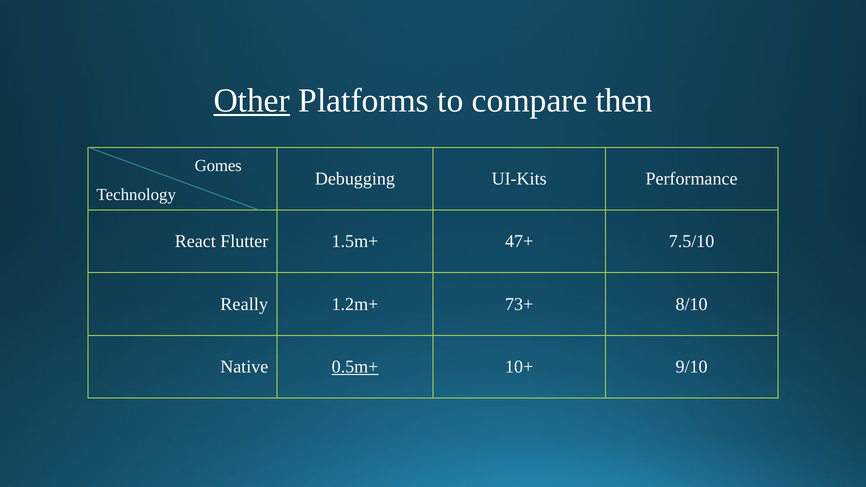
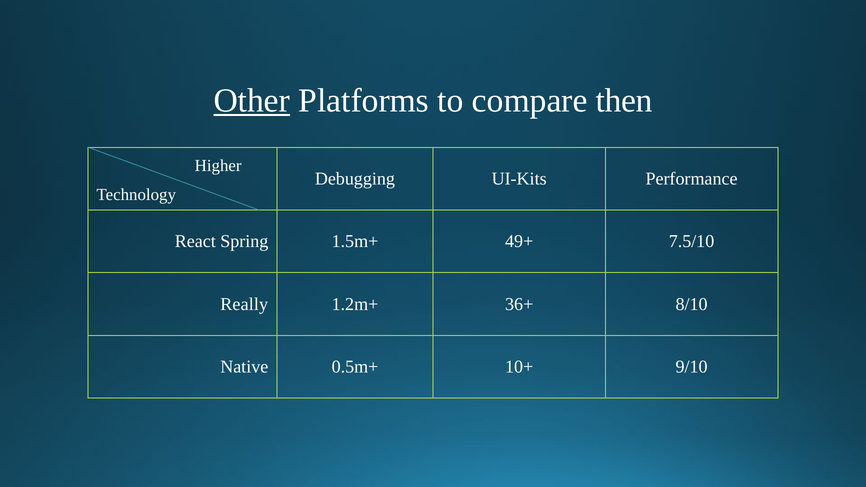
Gomes: Gomes -> Higher (218, 165)
Flutter: Flutter -> Spring (244, 241)
47+: 47+ -> 49+ (519, 241)
73+: 73+ -> 36+ (519, 304)
0.5m+ underline: present -> none (355, 367)
